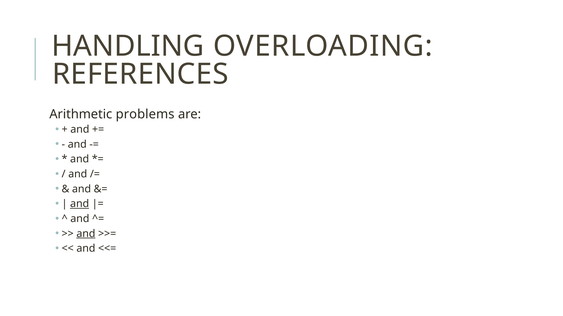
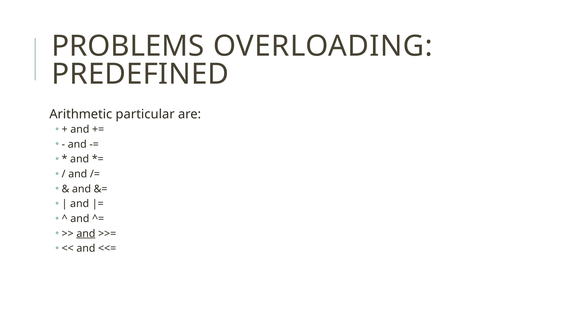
HANDLING: HANDLING -> PROBLEMS (128, 46)
REFERENCES: REFERENCES -> PREDEFINED (140, 74)
problems: problems -> particular (145, 115)
and underline: present -> none (80, 204)
